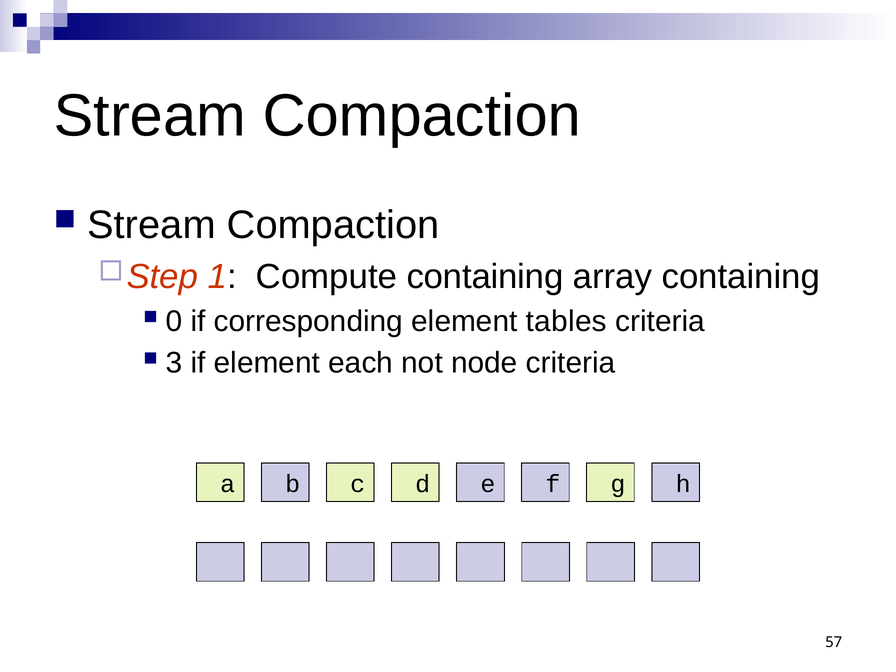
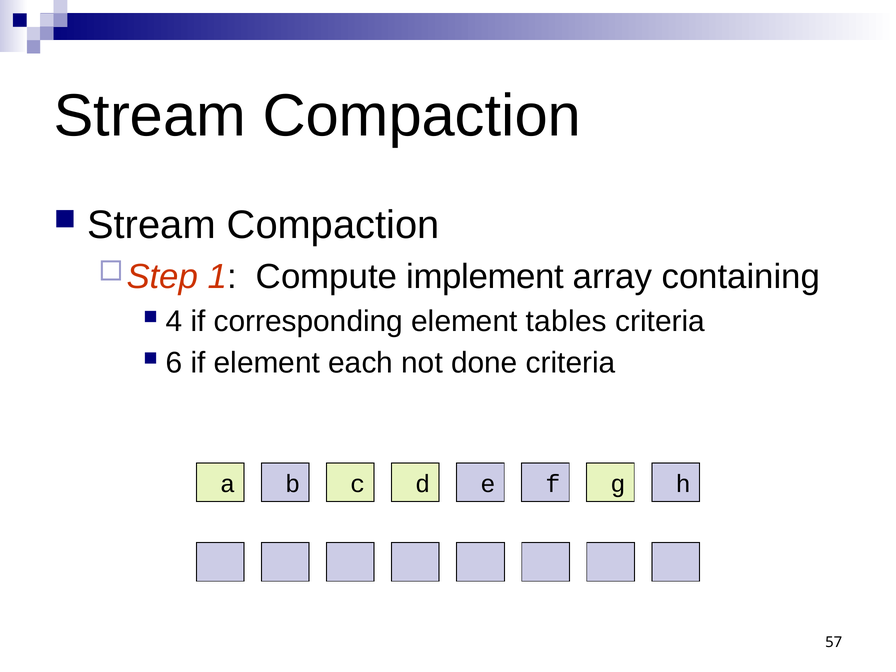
Compute containing: containing -> implement (485, 277)
0: 0 -> 4 (174, 321)
3: 3 -> 6 (174, 363)
node: node -> done (484, 363)
